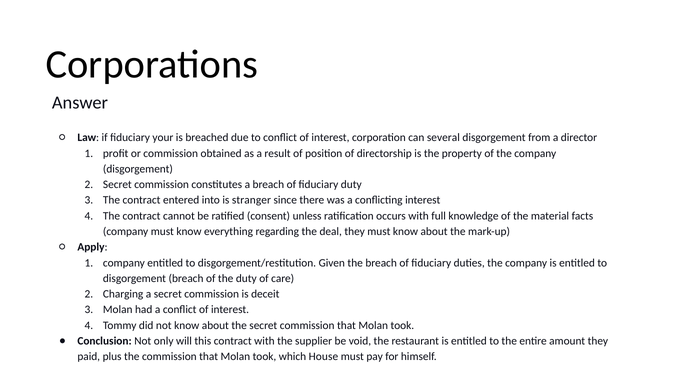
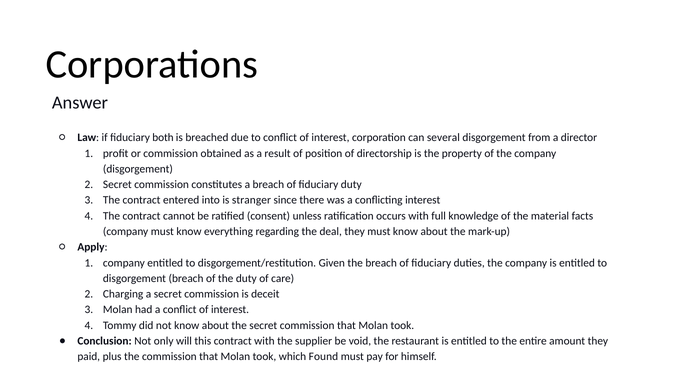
your: your -> both (163, 138)
House: House -> Found (323, 357)
